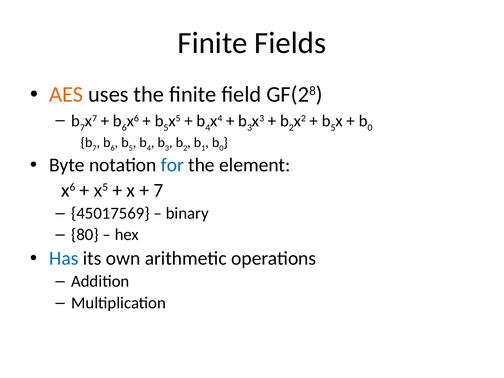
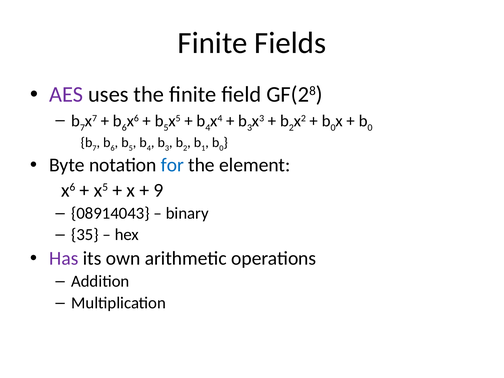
AES colour: orange -> purple (66, 94)
5: 5 -> 0 (333, 128)
7: 7 -> 9 (159, 190)
45017569: 45017569 -> 08914043 (110, 213)
80: 80 -> 35 (85, 235)
Has colour: blue -> purple (64, 258)
